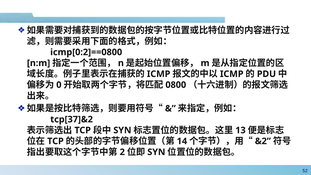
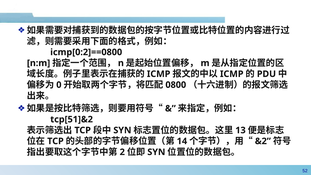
tcp[37]&2: tcp[37]&2 -> tcp[51]&2 (72, 119)
